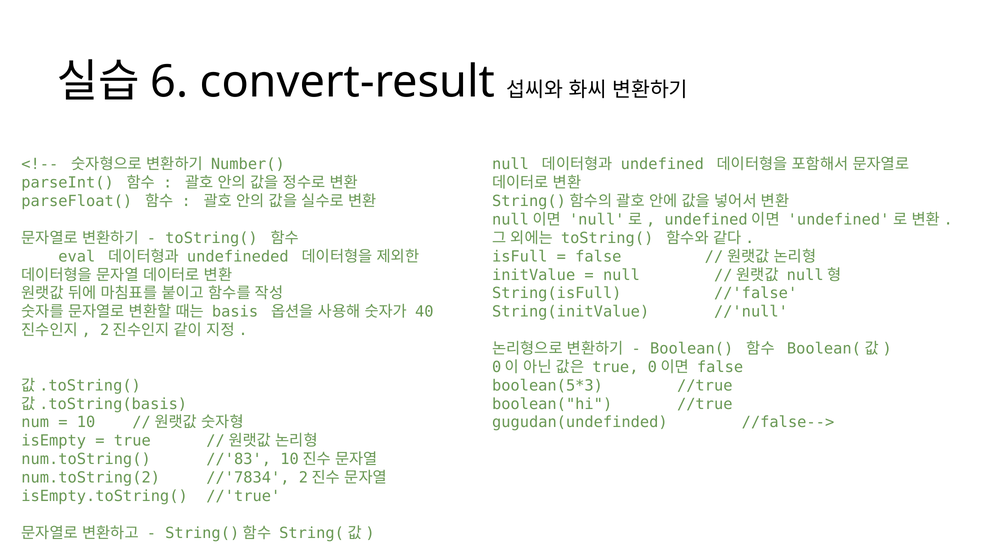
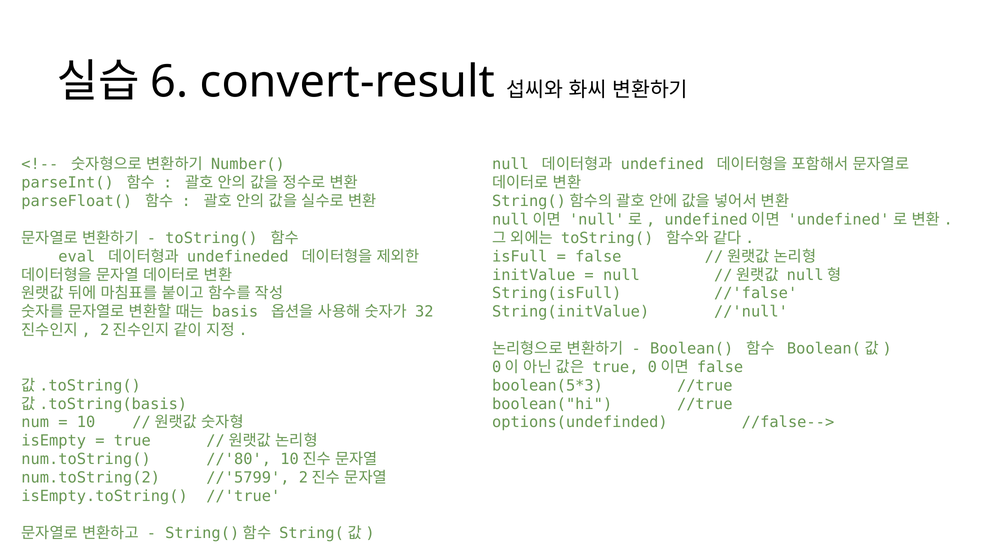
40: 40 -> 32 (424, 312)
gugudan(undefinded: gugudan(undefinded -> options(undefinded (580, 423)
//'83: //'83 -> //'80 (239, 460)
//'7834: //'7834 -> //'5799 (248, 478)
